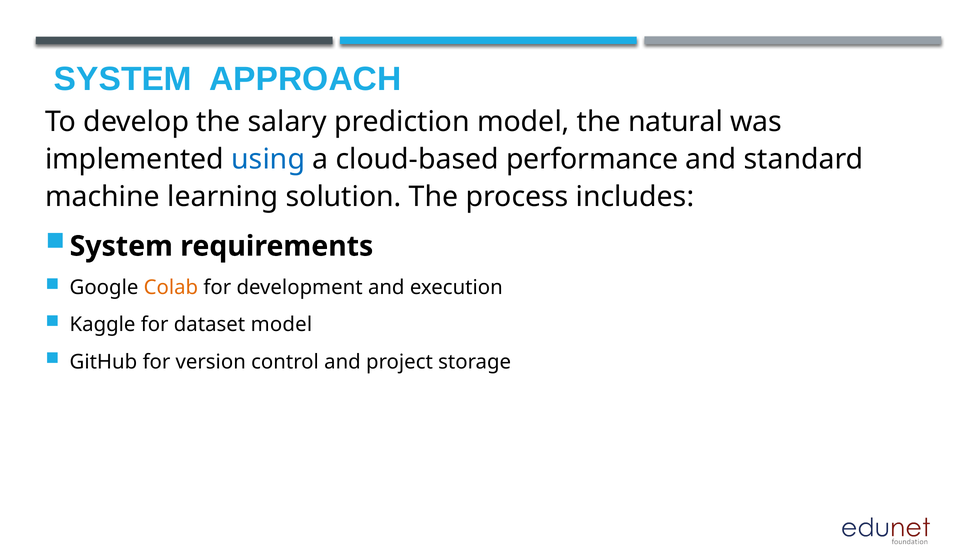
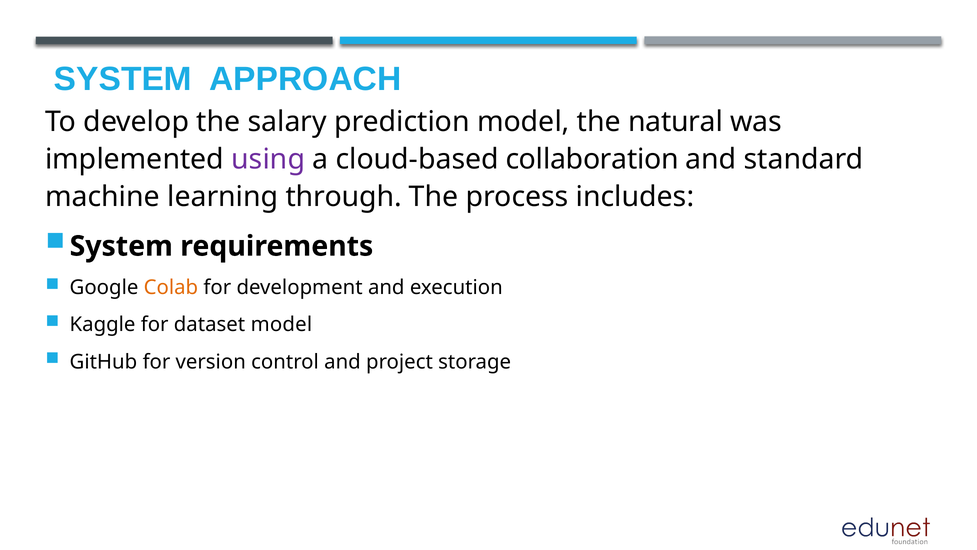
using colour: blue -> purple (268, 159)
performance: performance -> collaboration (592, 159)
solution: solution -> through (344, 197)
